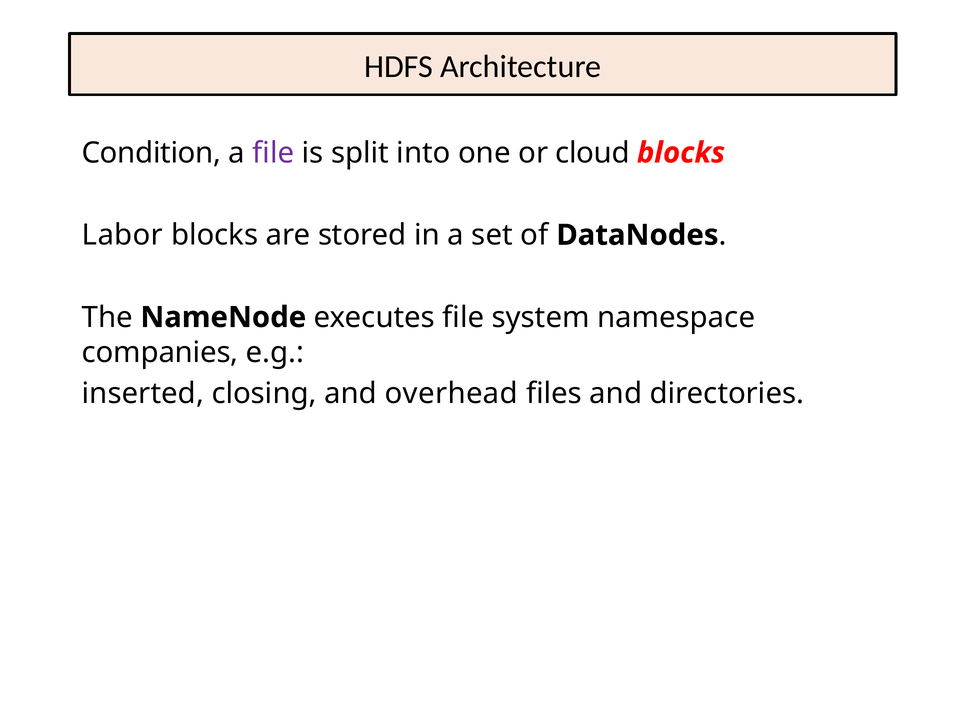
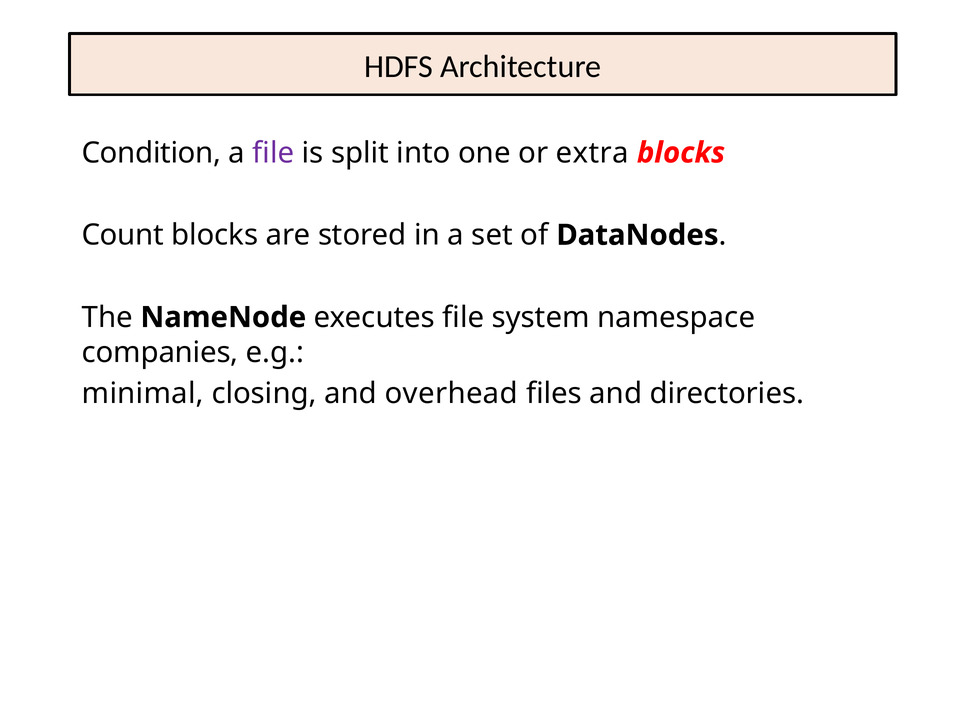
cloud: cloud -> extra (592, 153)
Labor: Labor -> Count (123, 235)
inserted: inserted -> minimal (143, 394)
